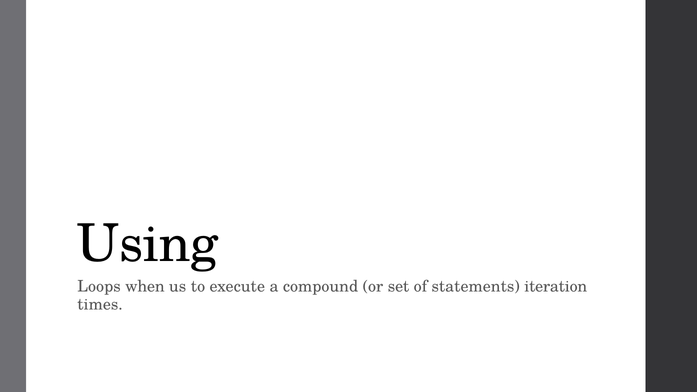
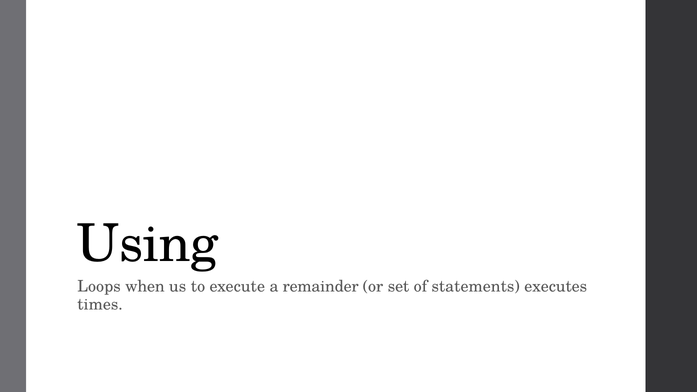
compound: compound -> remainder (321, 286)
iteration: iteration -> executes (556, 286)
